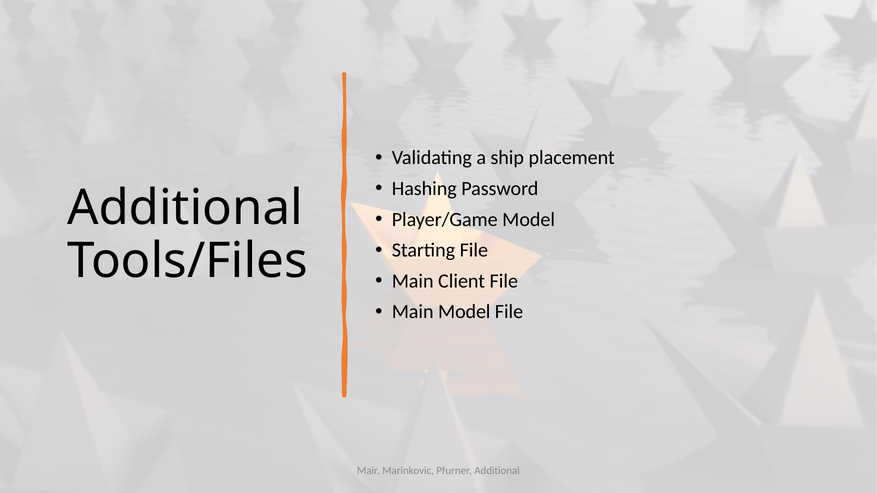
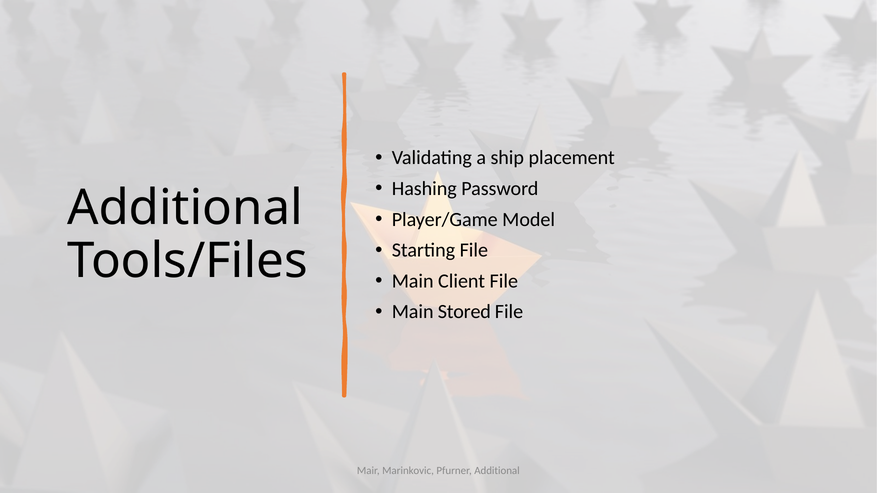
Main Model: Model -> Stored (464, 312)
